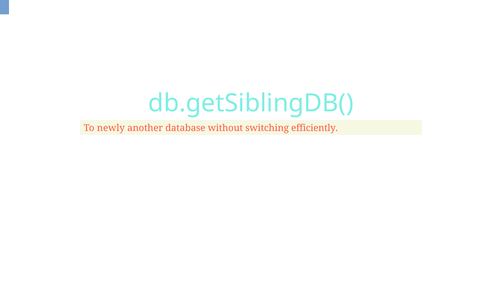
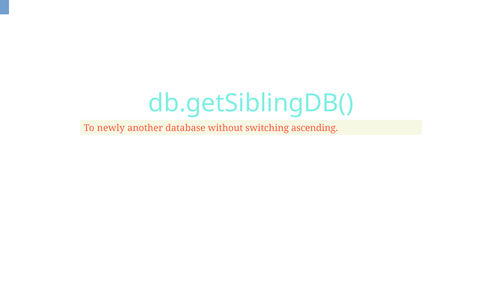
efficiently: efficiently -> ascending (315, 128)
